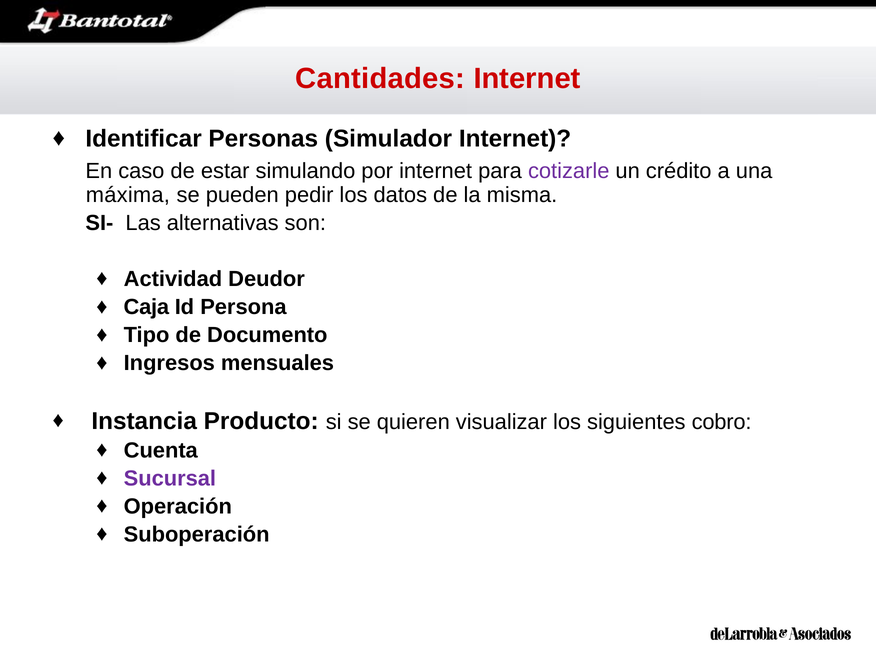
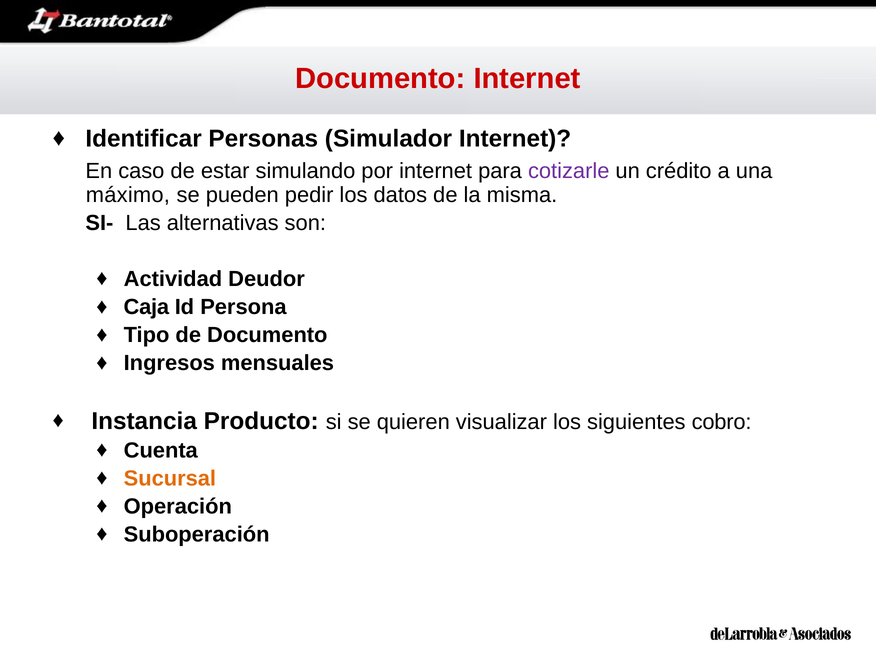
Cantidades: Cantidades -> Documento (380, 79)
máxima: máxima -> máximo (128, 195)
Sucursal colour: purple -> orange (170, 478)
